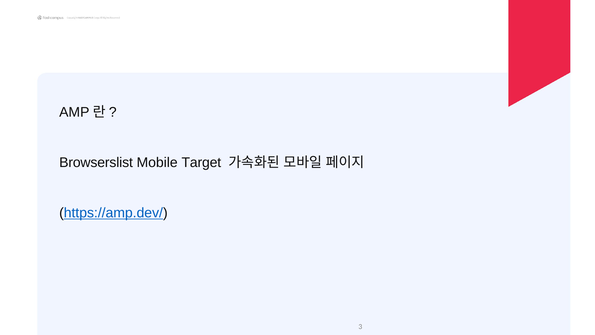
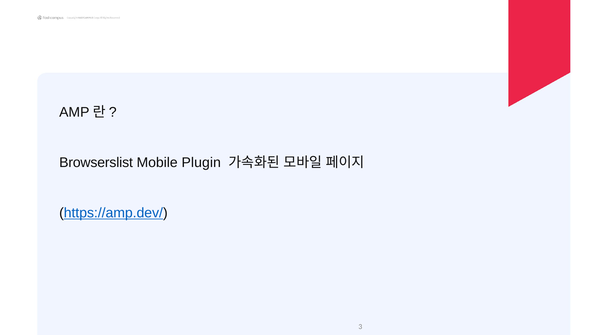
Target: Target -> Plugin (201, 162)
